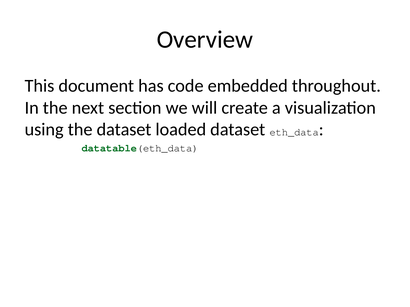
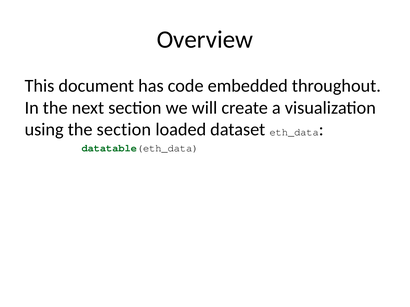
the dataset: dataset -> section (124, 130)
